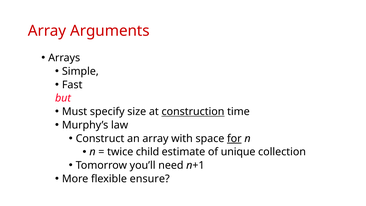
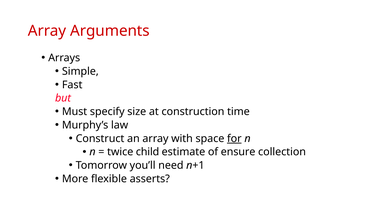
construction underline: present -> none (193, 112)
unique: unique -> ensure (238, 152)
ensure: ensure -> asserts (150, 179)
